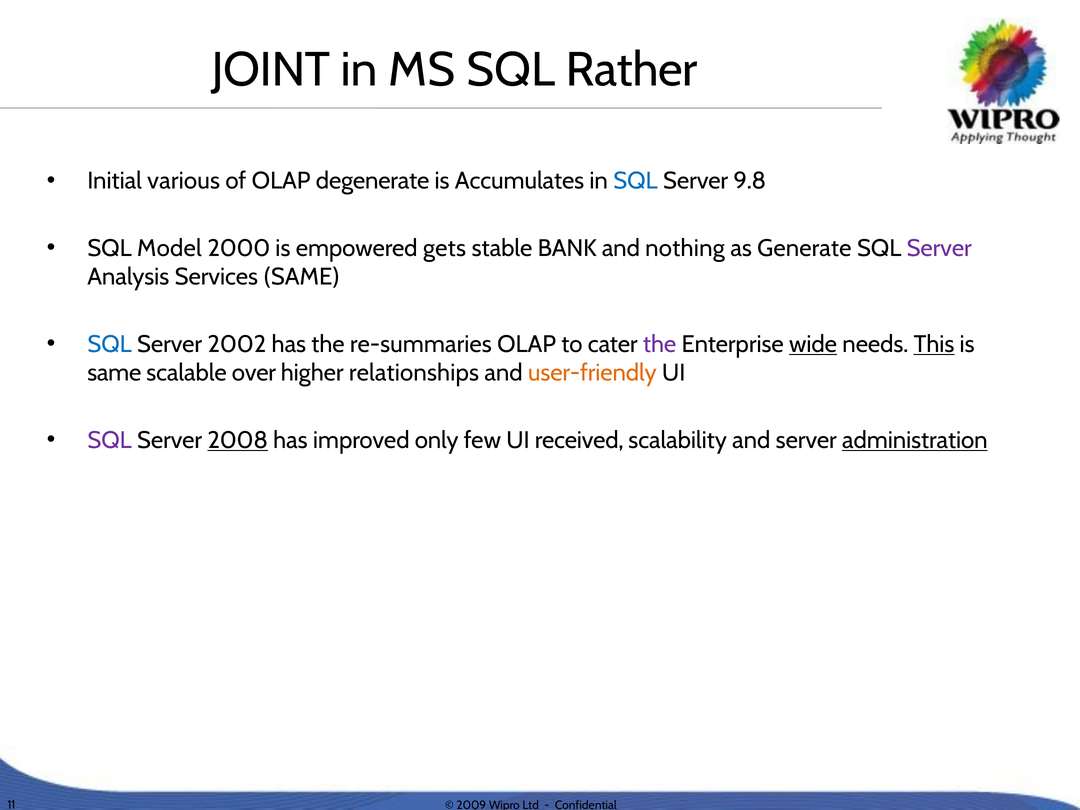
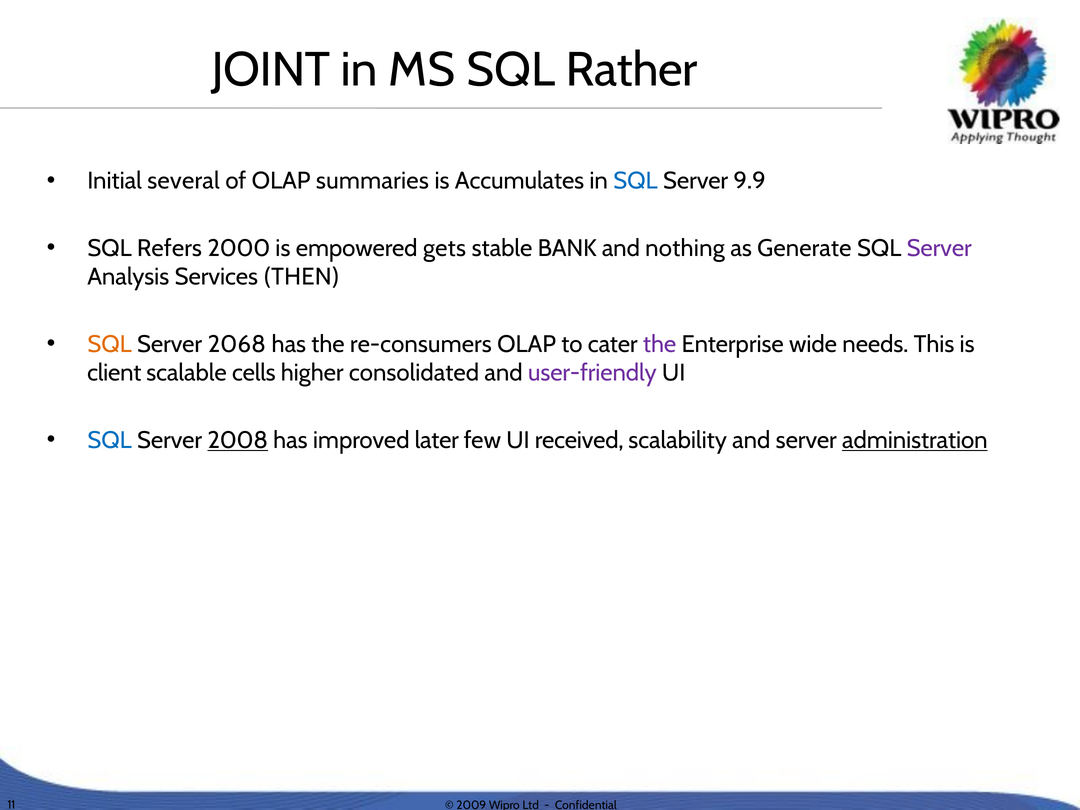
various: various -> several (184, 181)
degenerate: degenerate -> summaries (372, 181)
9.8: 9.8 -> 9.9 (750, 181)
Model: Model -> Refers (169, 248)
Services SAME: SAME -> THEN (301, 277)
SQL colour: blue -> orange (110, 344)
2002: 2002 -> 2068 (237, 344)
re-summaries: re-summaries -> re-consumers (421, 344)
wide underline: present -> none (813, 344)
This underline: present -> none (934, 344)
same: same -> client (114, 373)
over: over -> cells (254, 373)
relationships: relationships -> consolidated (414, 373)
user-friendly colour: orange -> purple (592, 373)
SQL colour: purple -> blue (110, 440)
only: only -> later (437, 440)
